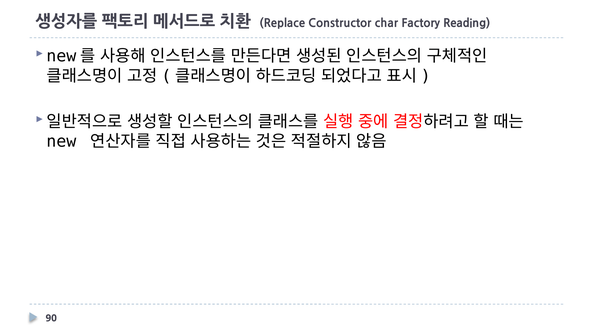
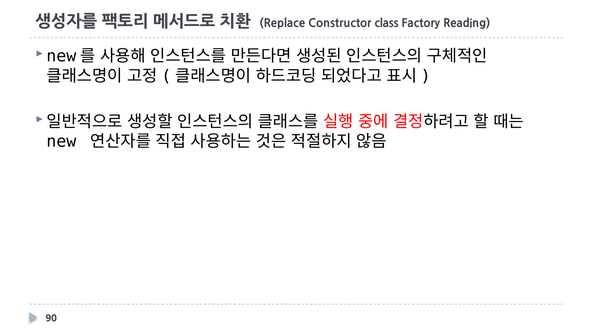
char: char -> class (386, 23)
